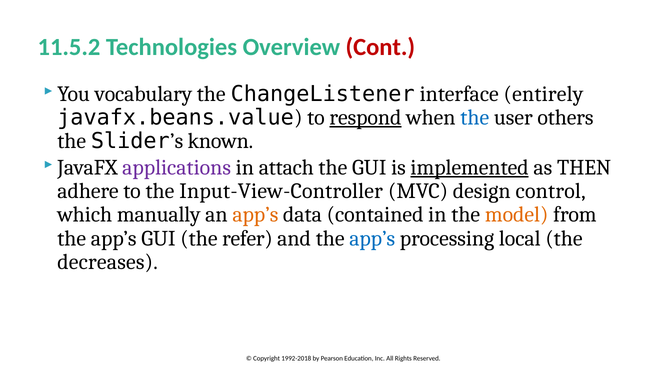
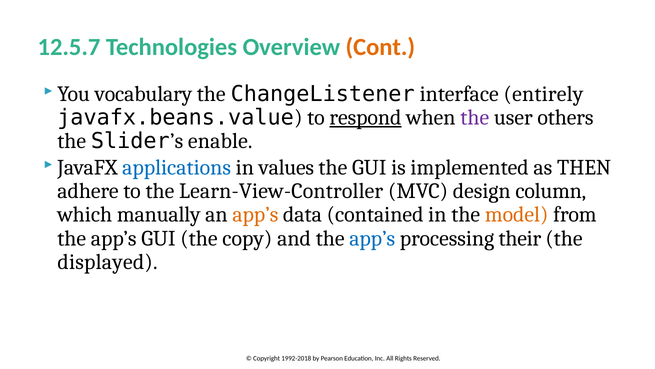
11.5.2: 11.5.2 -> 12.5.7 (69, 47)
Cont colour: red -> orange (380, 47)
the colour: blue -> purple (475, 117)
known: known -> enable (220, 141)
applications colour: purple -> blue (177, 167)
attach: attach -> values (286, 167)
implemented underline: present -> none (470, 167)
Input-View-Controller: Input-View-Controller -> Learn-View-Controller (281, 191)
control: control -> column (551, 191)
refer: refer -> copy (247, 238)
local: local -> their (520, 238)
decreases: decreases -> displayed (108, 262)
